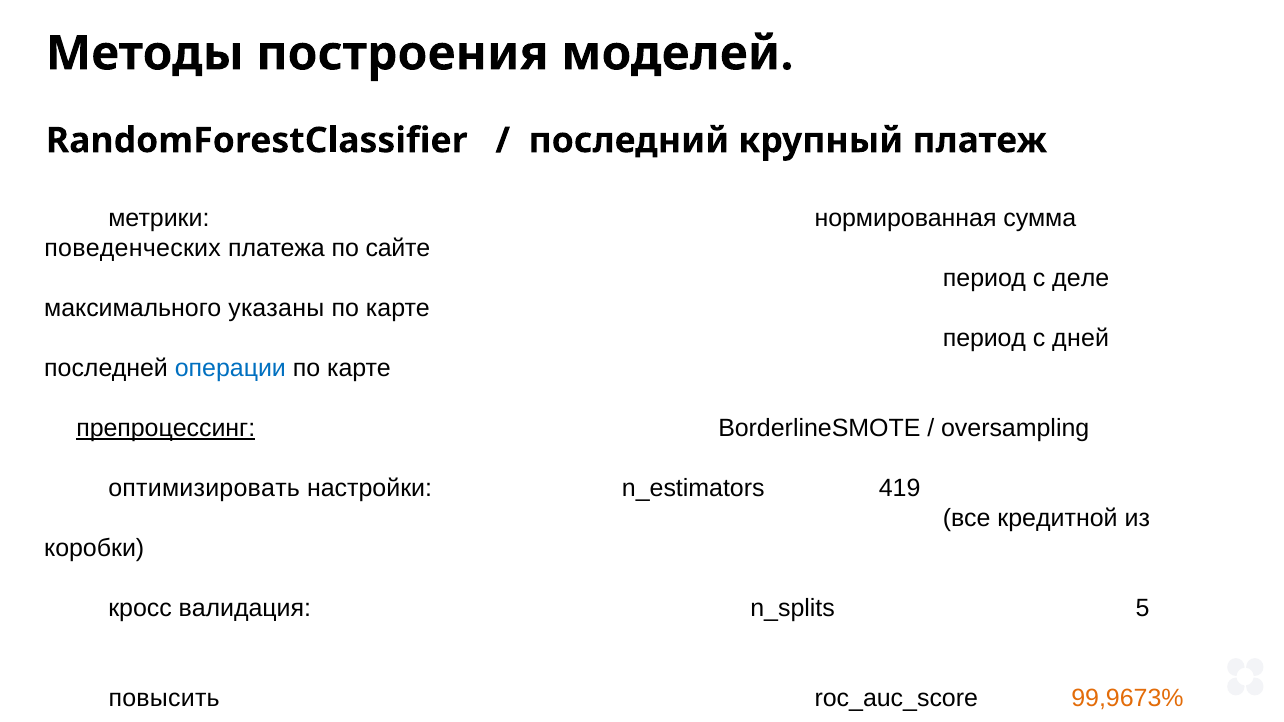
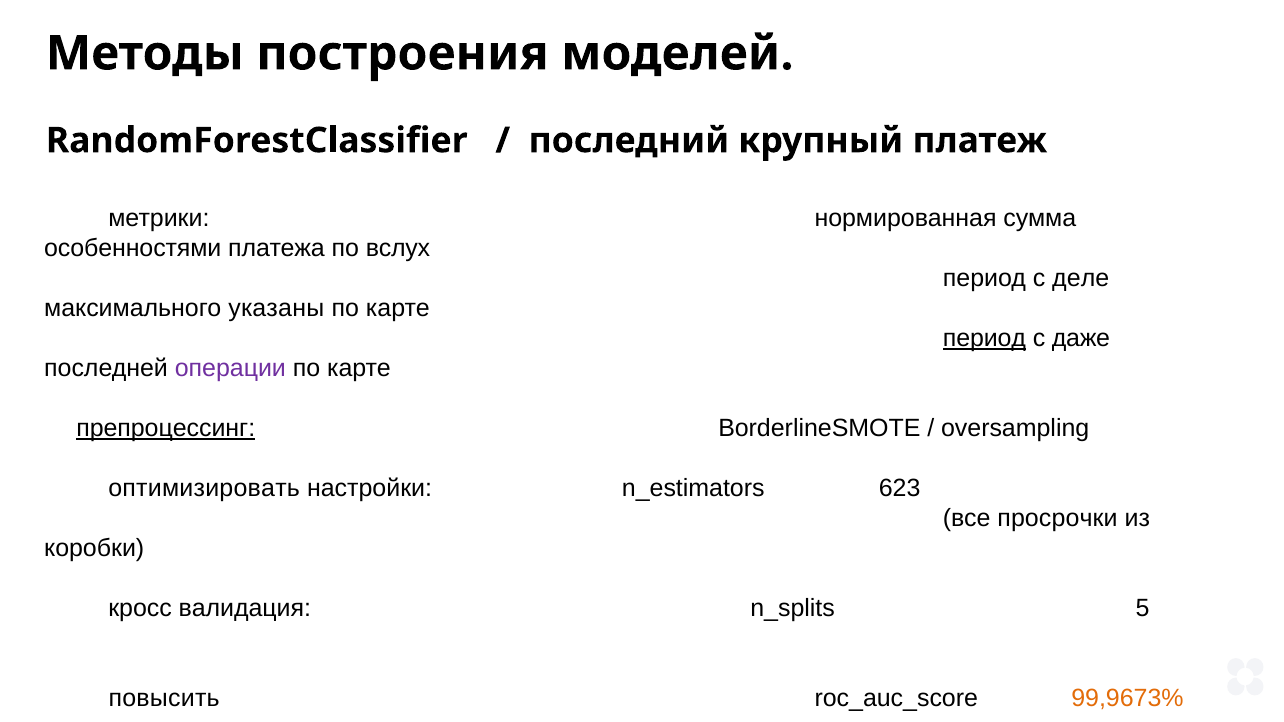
поведенческих: поведенческих -> особенностями (133, 248)
сайте: сайте -> вслух (398, 248)
период underline: none -> present (985, 338)
дней: дней -> даже (1081, 338)
операции colour: blue -> purple (230, 368)
419: 419 -> 623 (900, 488)
кредитной: кредитной -> просрочки (1057, 518)
